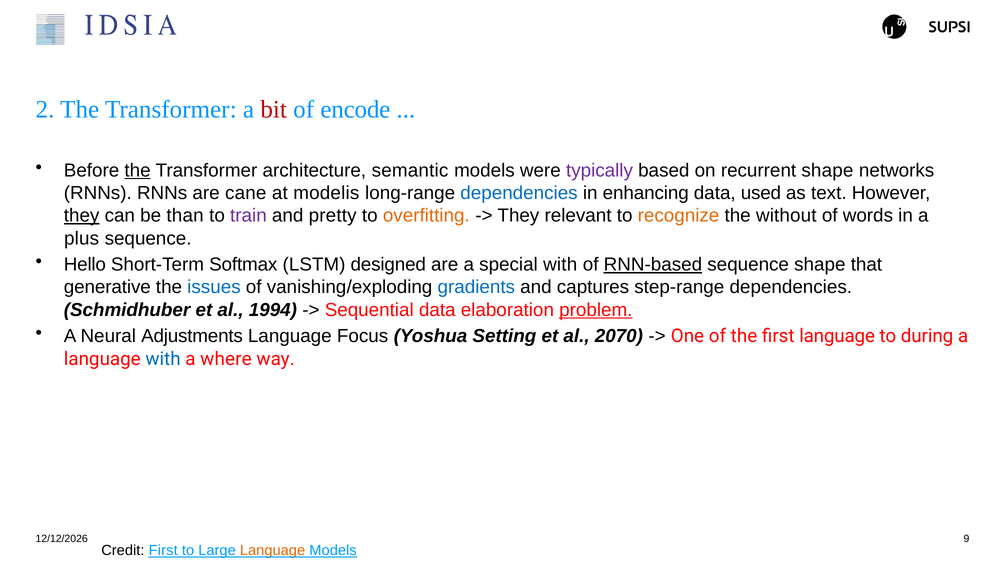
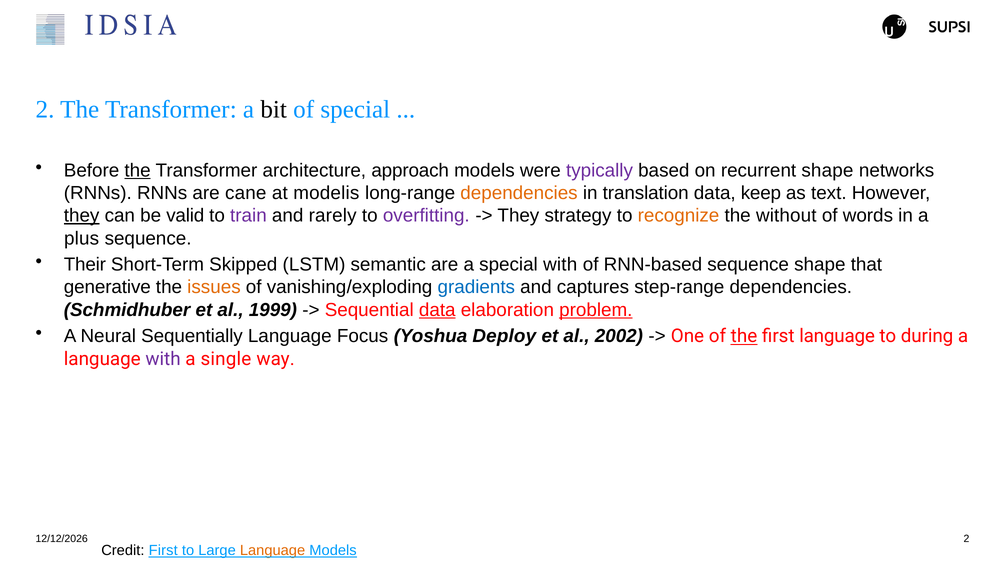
bit colour: red -> black (274, 110)
of encode: encode -> special (355, 110)
semantic: semantic -> approach (410, 171)
dependencies colour: blue -> orange (519, 193)
enhancing: enhancing -> translation (646, 193)
used: used -> keep (761, 193)
than: than -> valid (185, 216)
pretty: pretty -> rarely (333, 216)
overfitting colour: orange -> purple (426, 216)
relevant: relevant -> strategy (578, 216)
Hello: Hello -> Their (85, 265)
Softmax: Softmax -> Skipped (243, 265)
designed: designed -> semantic (388, 265)
RNN-based underline: present -> none (653, 265)
issues colour: blue -> orange (214, 287)
1994: 1994 -> 1999 (273, 310)
data underline: none -> present (437, 310)
Adjustments: Adjustments -> Sequentially (192, 336)
Setting: Setting -> Deploy (504, 336)
2070: 2070 -> 2002 (619, 336)
the underline: none -> present (744, 336)
with colour: blue -> purple (163, 359)
where: where -> single (226, 359)
9: 9 -> 2 (967, 539)
